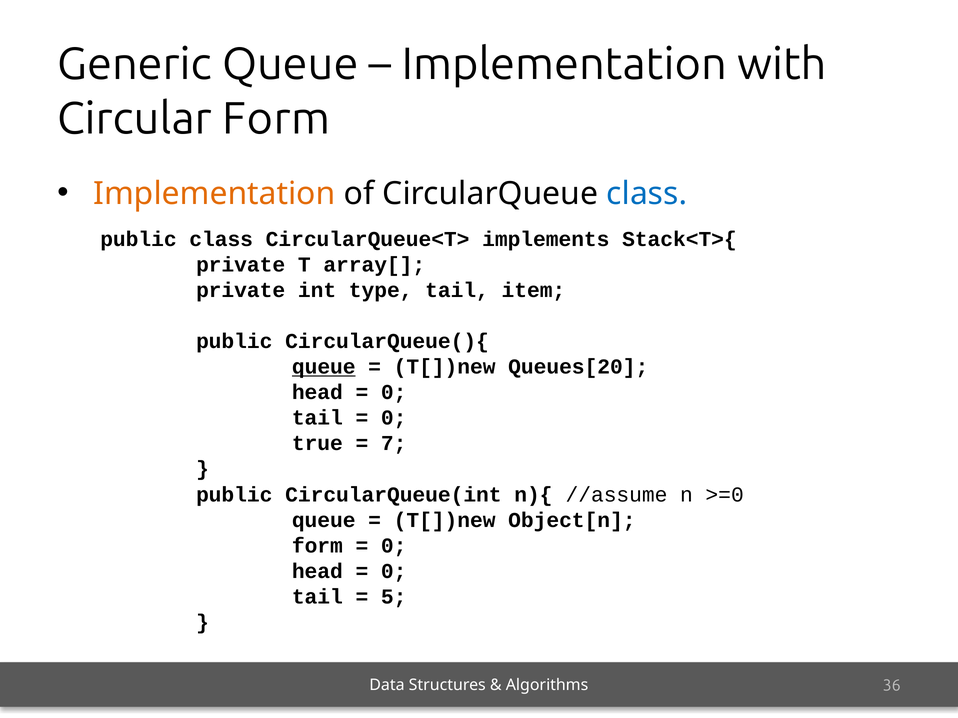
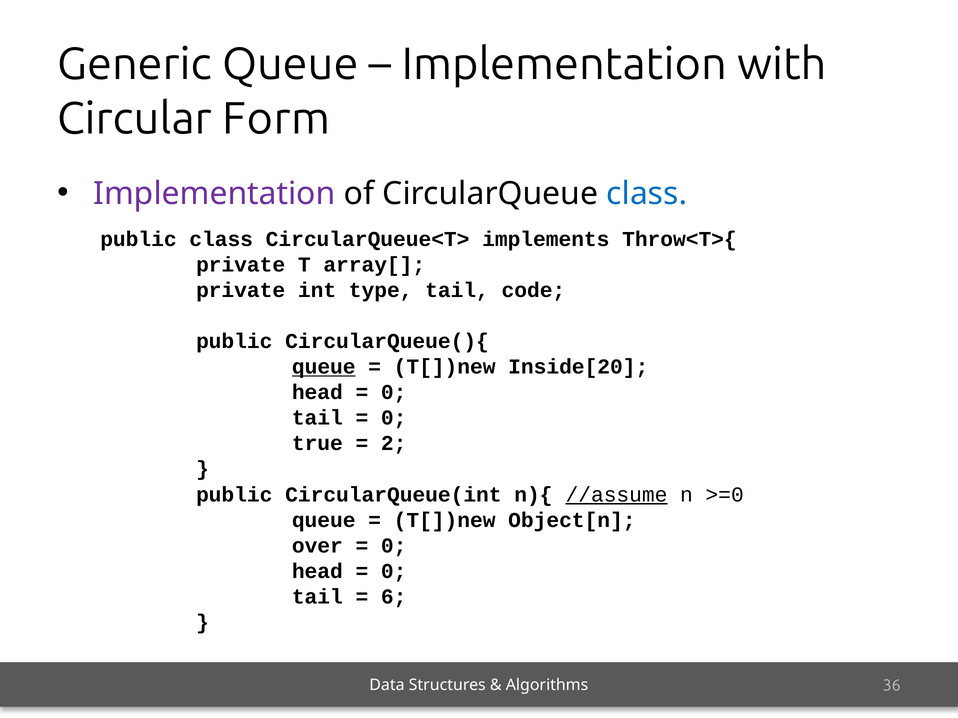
Implementation colour: orange -> purple (214, 194)
Stack<T>{: Stack<T>{ -> Throw<T>{ (679, 239)
item: item -> code (533, 291)
Queues[20: Queues[20 -> Inside[20 (578, 367)
7: 7 -> 2 (394, 444)
//assume underline: none -> present (616, 495)
form: form -> over (317, 546)
5: 5 -> 6 (394, 597)
